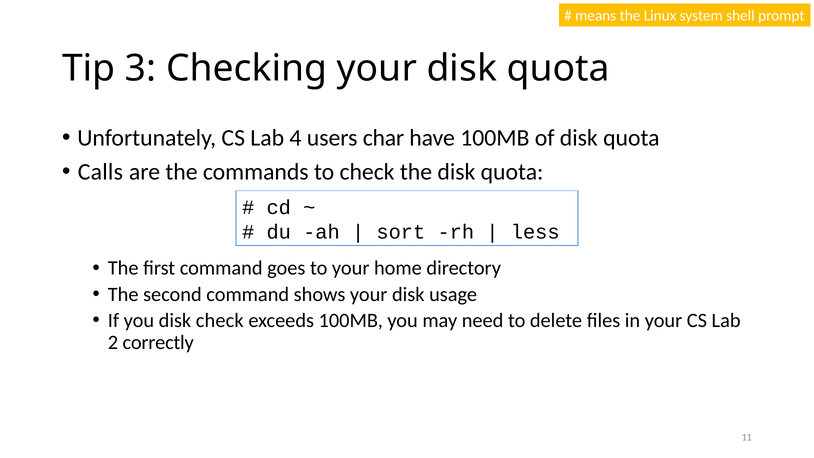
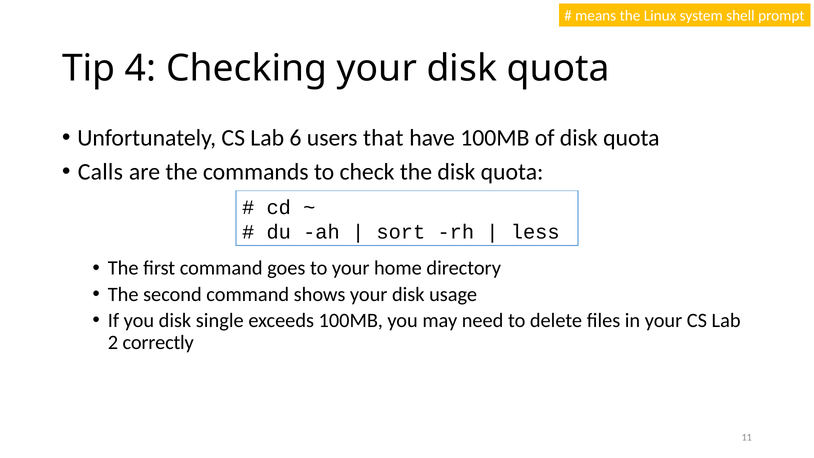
3: 3 -> 4 (141, 68)
4: 4 -> 6 (295, 138)
char: char -> that (383, 138)
disk check: check -> single (220, 320)
